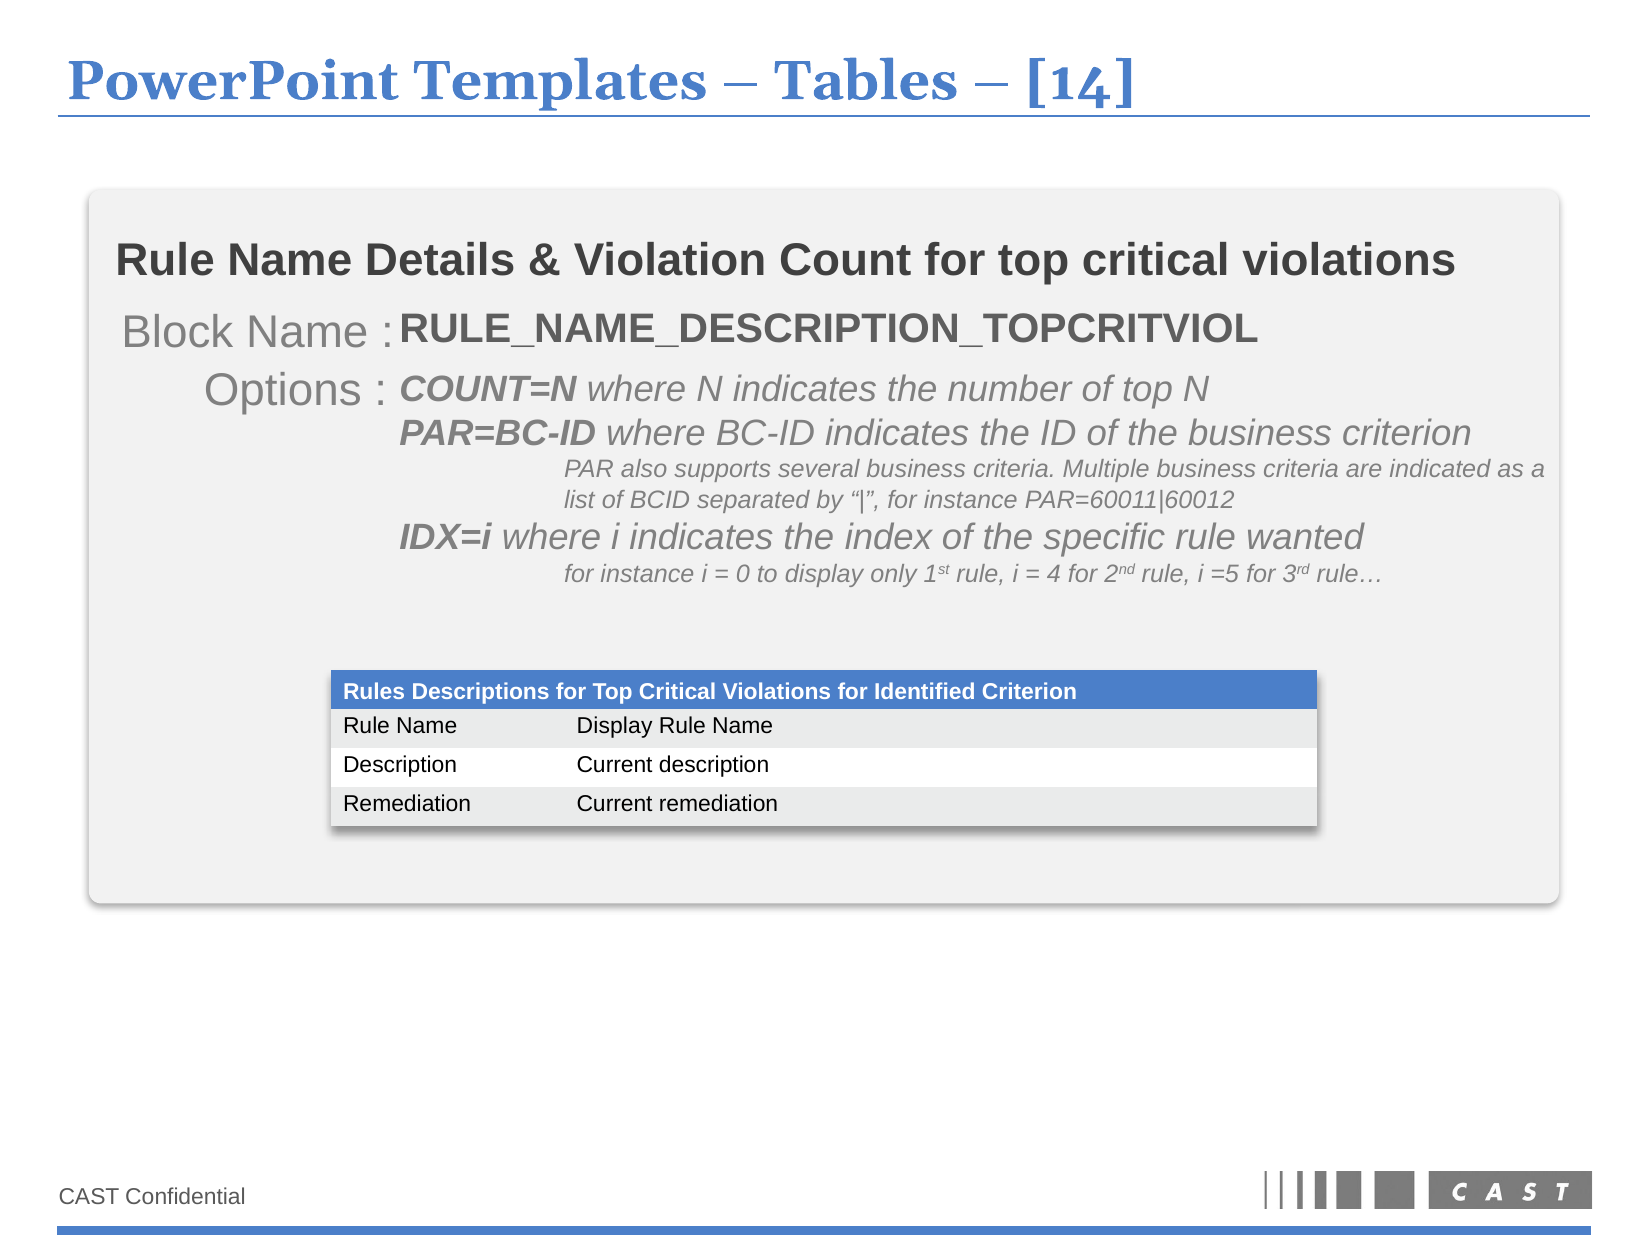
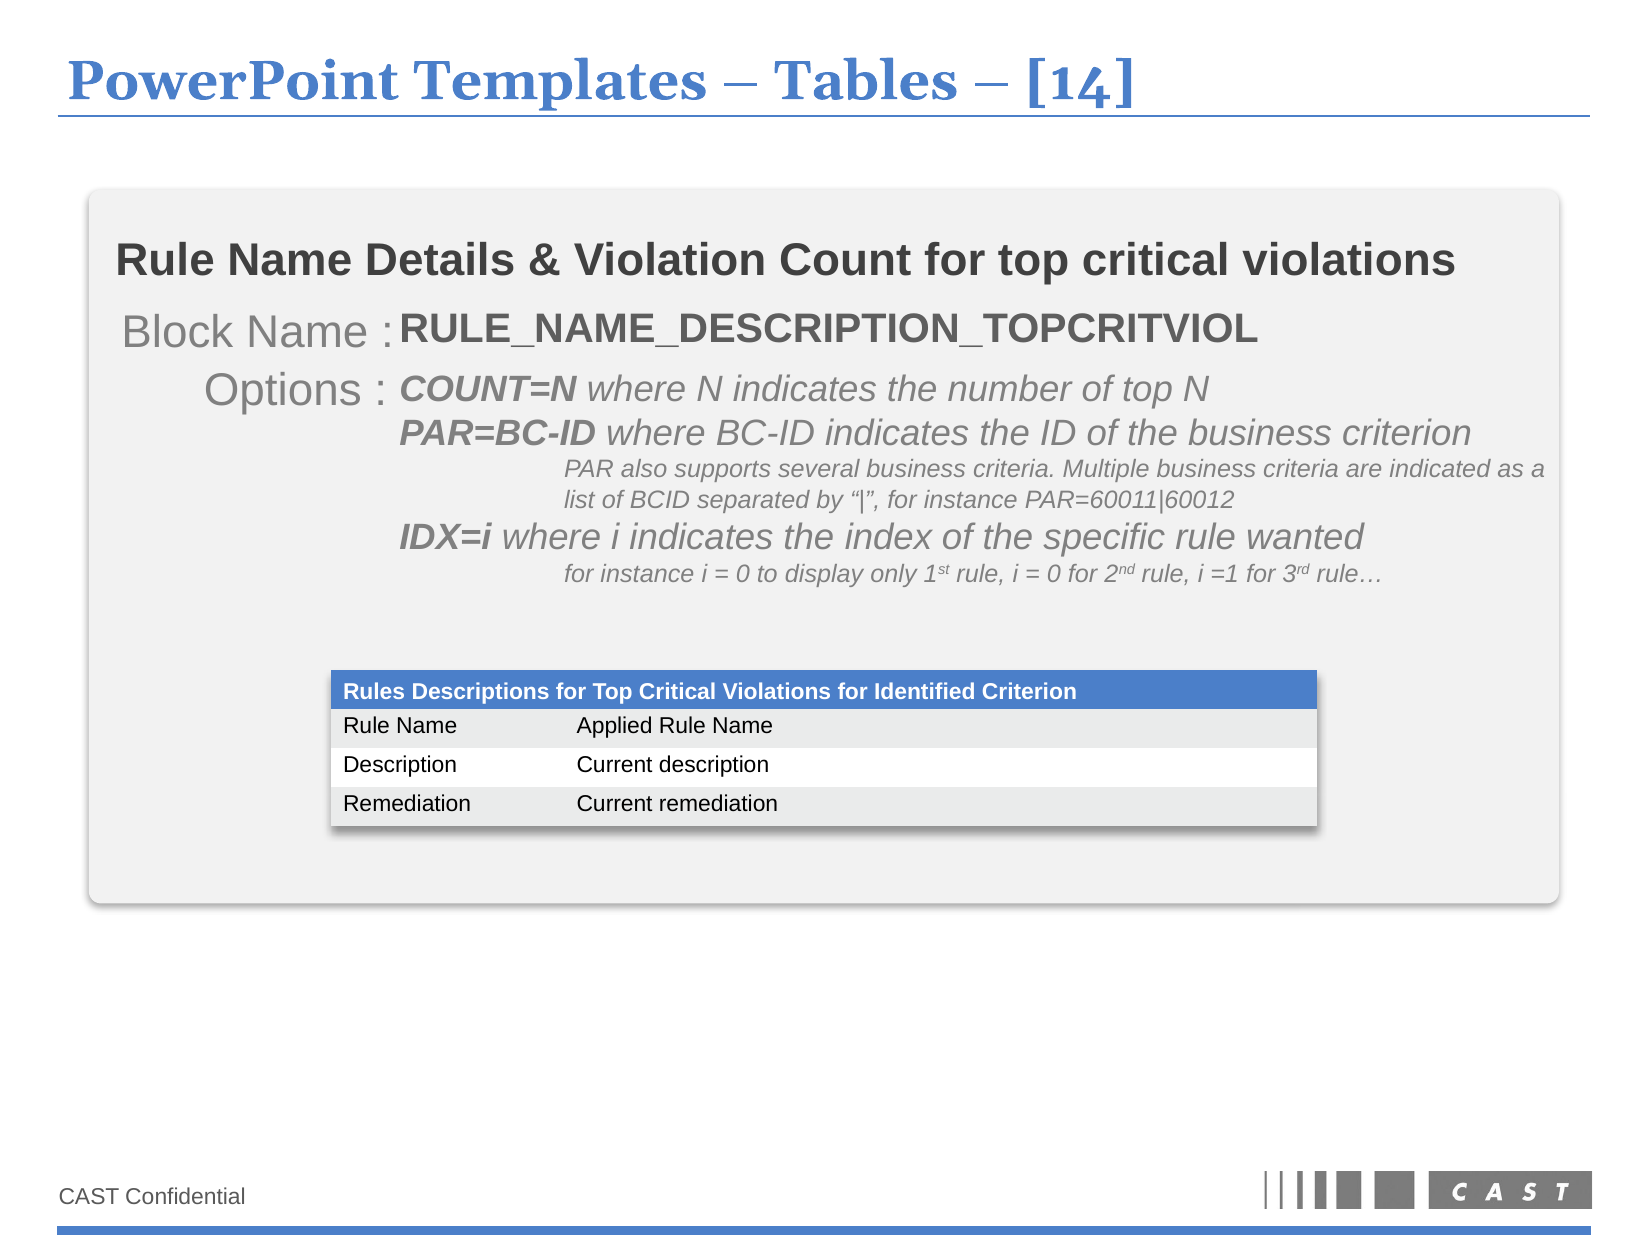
4: 4 -> 0 (1054, 574)
=5: =5 -> =1 (1225, 574)
Name Display: Display -> Applied (615, 726)
